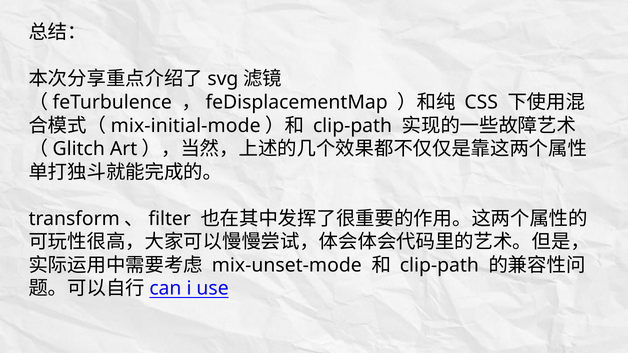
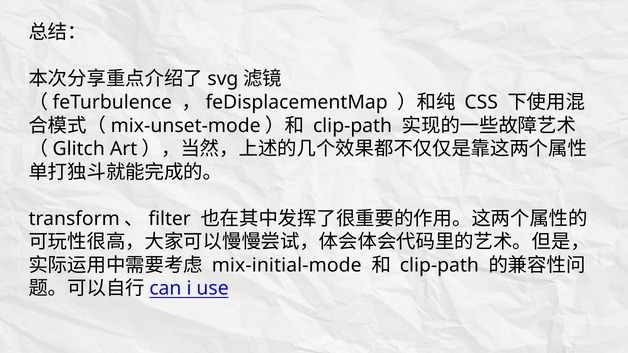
mix-initial-mode: mix-initial-mode -> mix-unset-mode (186, 126)
mix-unset-mode: mix-unset-mode -> mix-initial-mode (287, 265)
